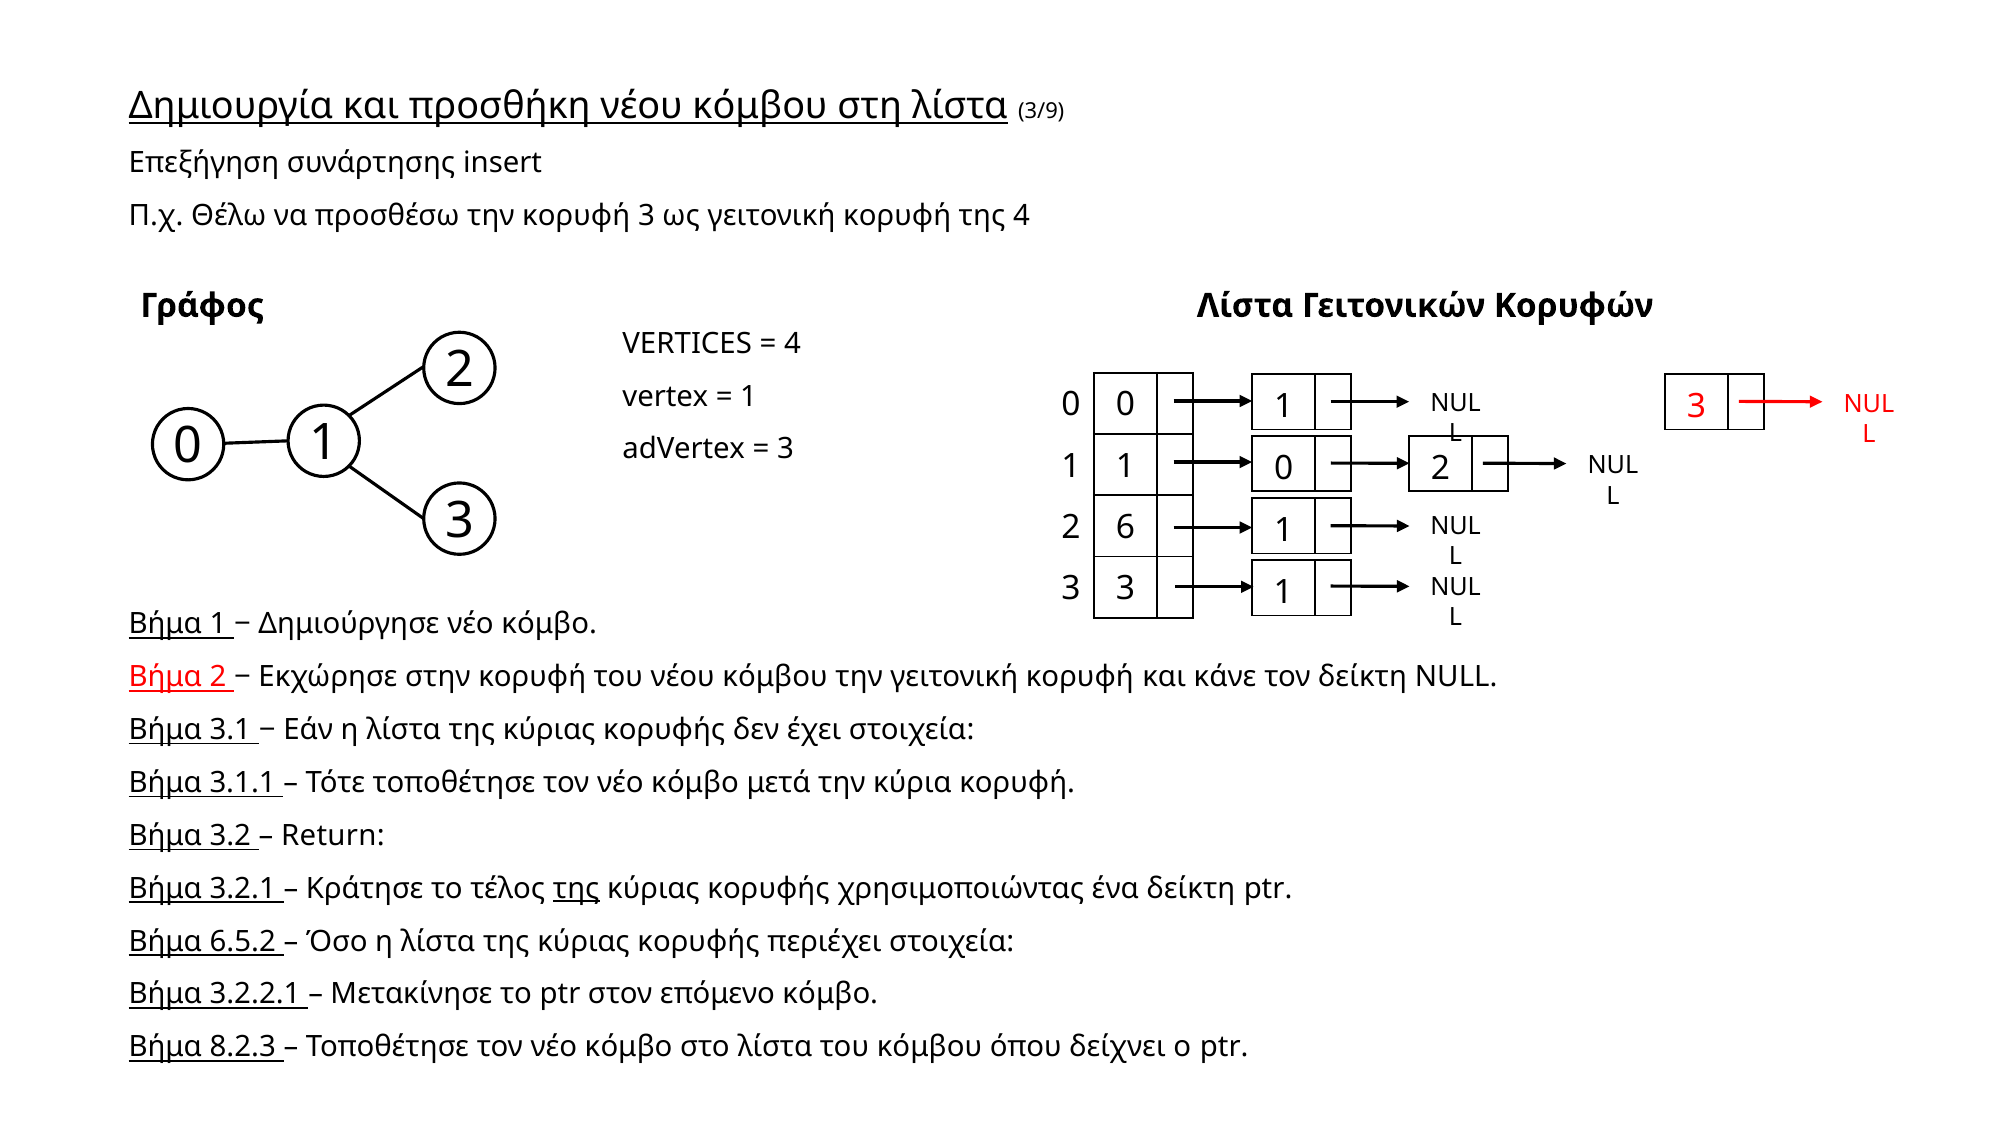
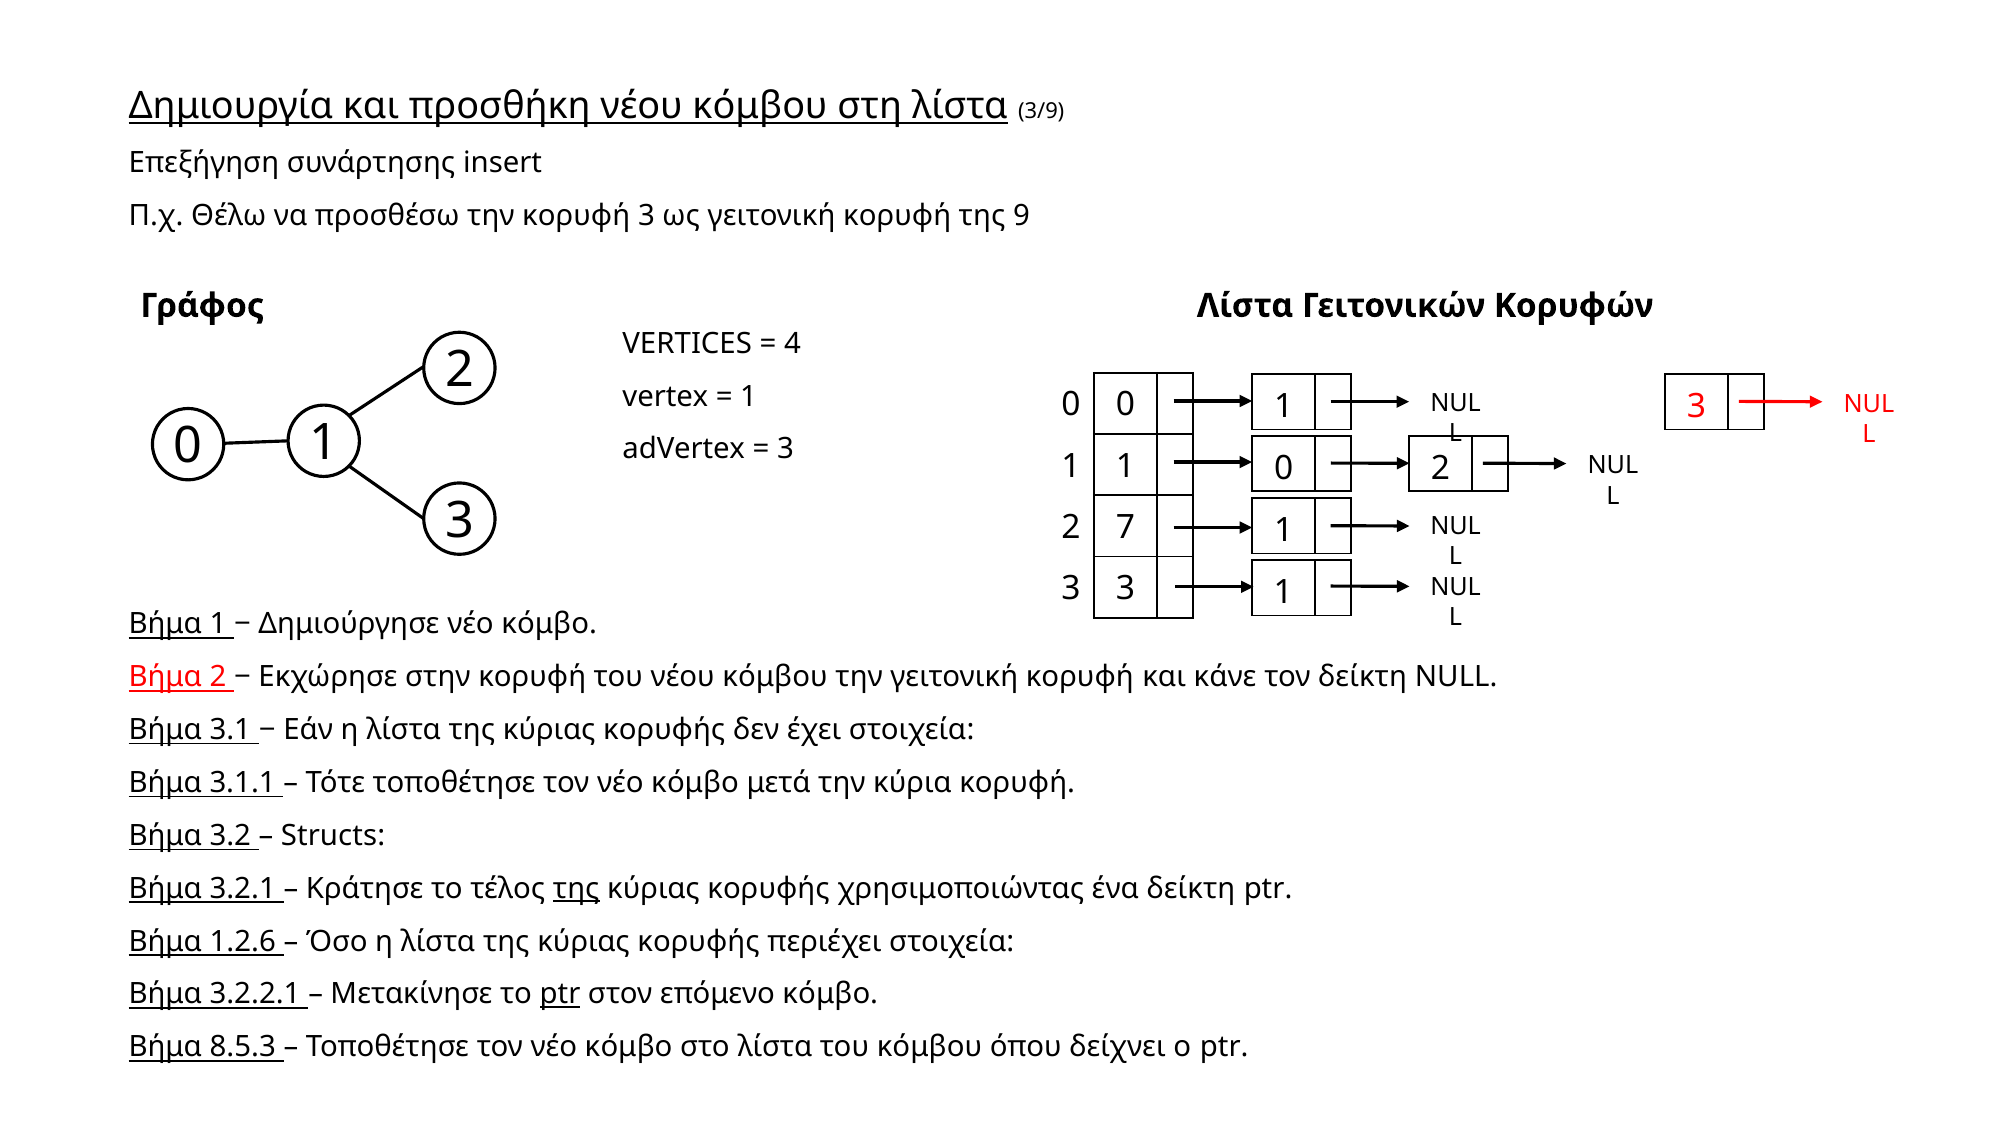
της 4: 4 -> 9 (1021, 216)
6: 6 -> 7 (1125, 527)
Return: Return -> Structs (333, 836)
6.5.2: 6.5.2 -> 1.2.6 (243, 941)
ptr underline: none -> present (560, 994)
8.2.3: 8.2.3 -> 8.5.3 (243, 1047)
